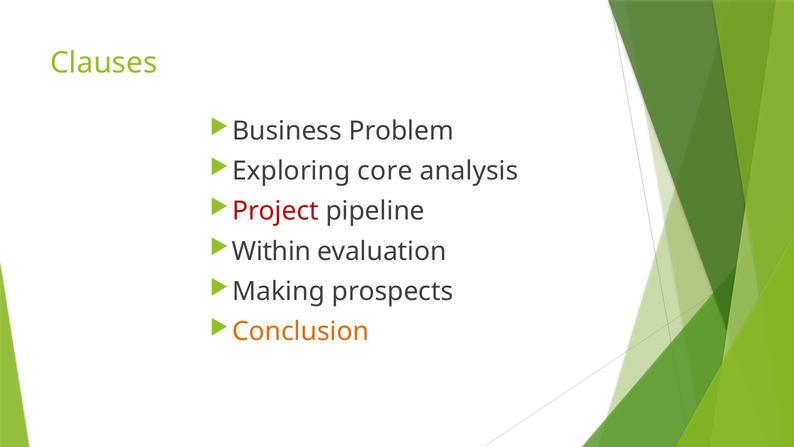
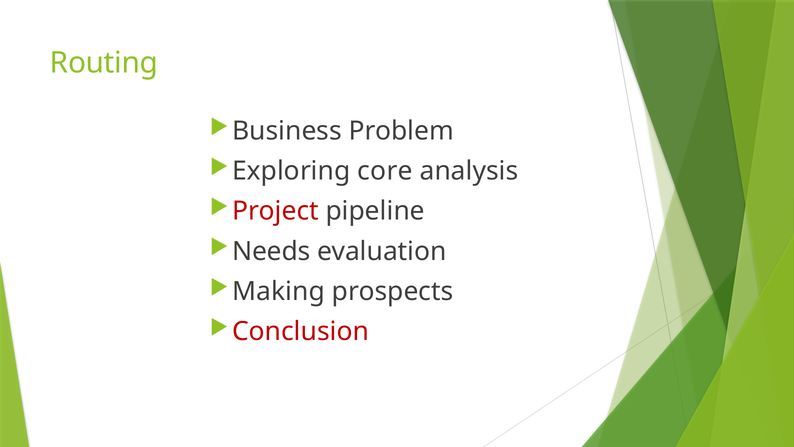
Clauses: Clauses -> Routing (104, 63)
Within: Within -> Needs (271, 251)
Conclusion colour: orange -> red (301, 331)
